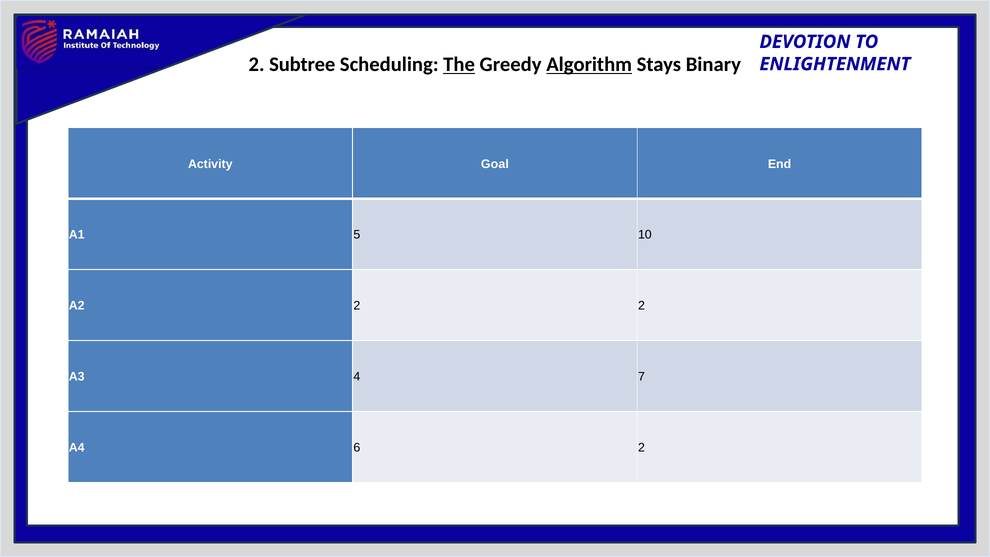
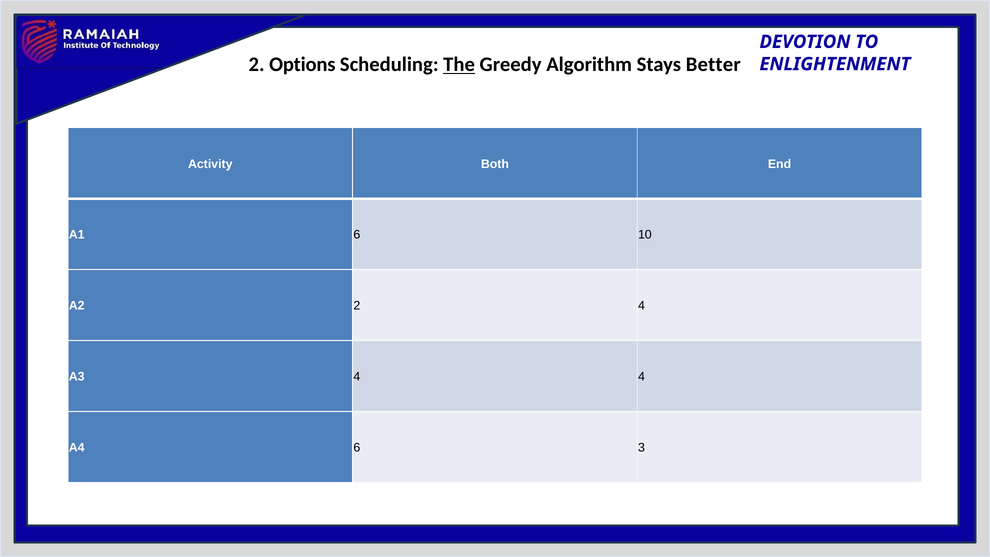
Subtree: Subtree -> Options (302, 65)
Algorithm underline: present -> none (589, 65)
Binary: Binary -> Better (713, 65)
Goal: Goal -> Both (495, 164)
A1 5: 5 -> 6 (357, 235)
2 2: 2 -> 4 (641, 306)
4 7: 7 -> 4 (641, 377)
6 2: 2 -> 3 (641, 447)
